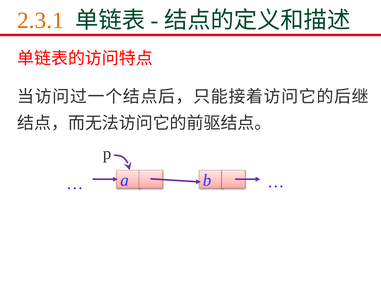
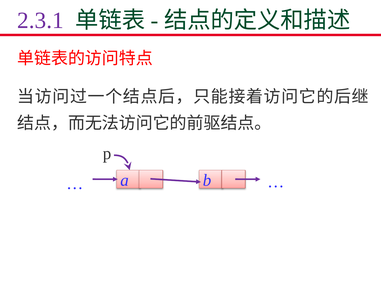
2.3.1 colour: orange -> purple (41, 20)
